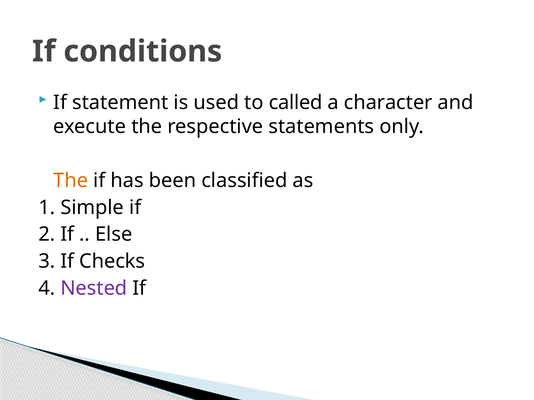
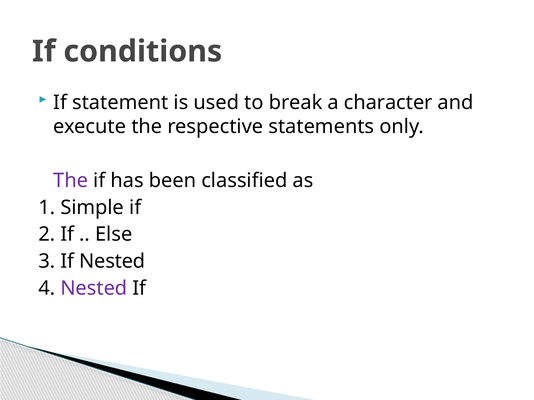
called: called -> break (296, 103)
The colour: orange -> purple (71, 181)
If Checks: Checks -> Nested (112, 262)
